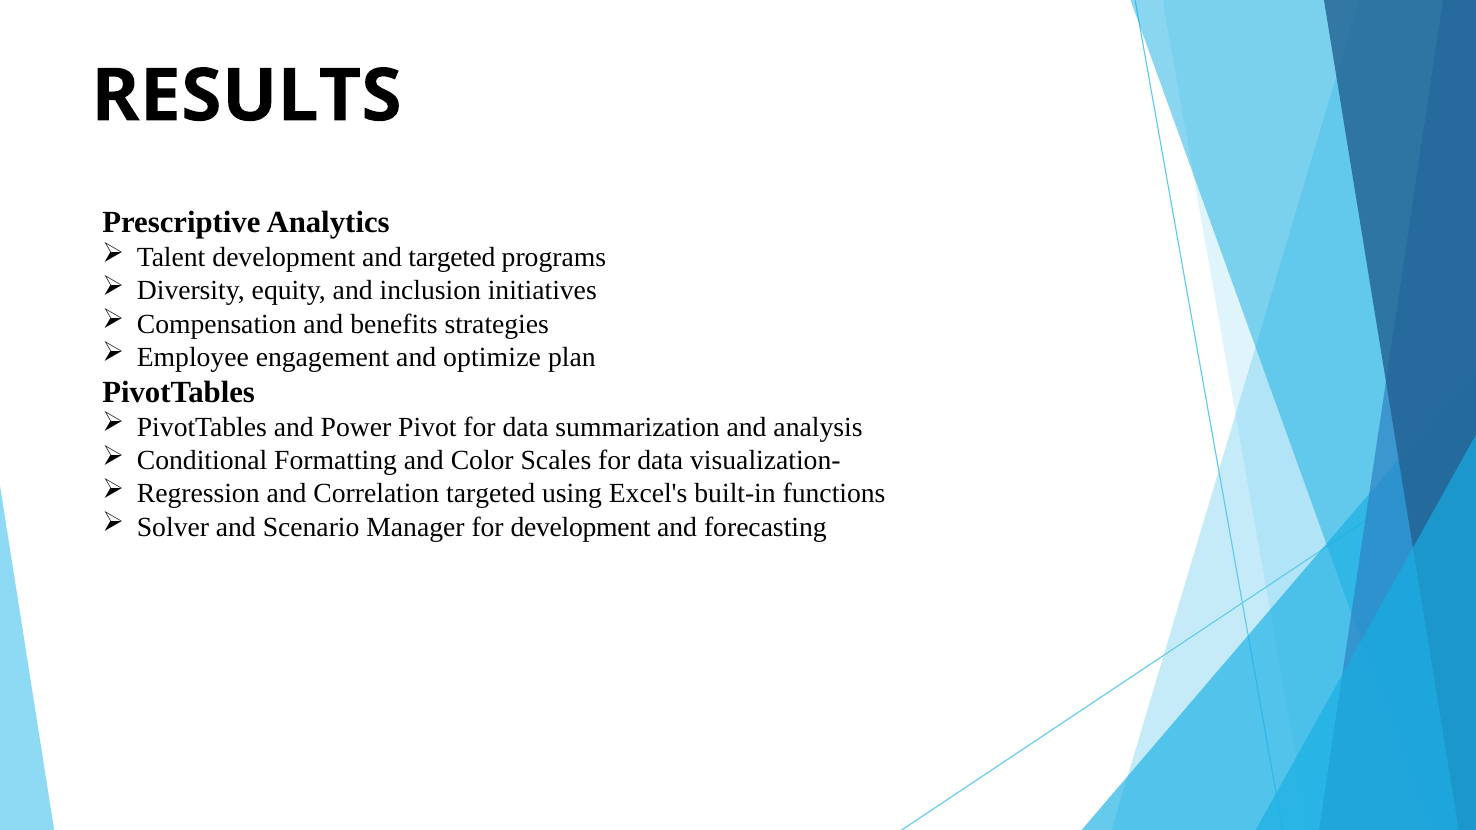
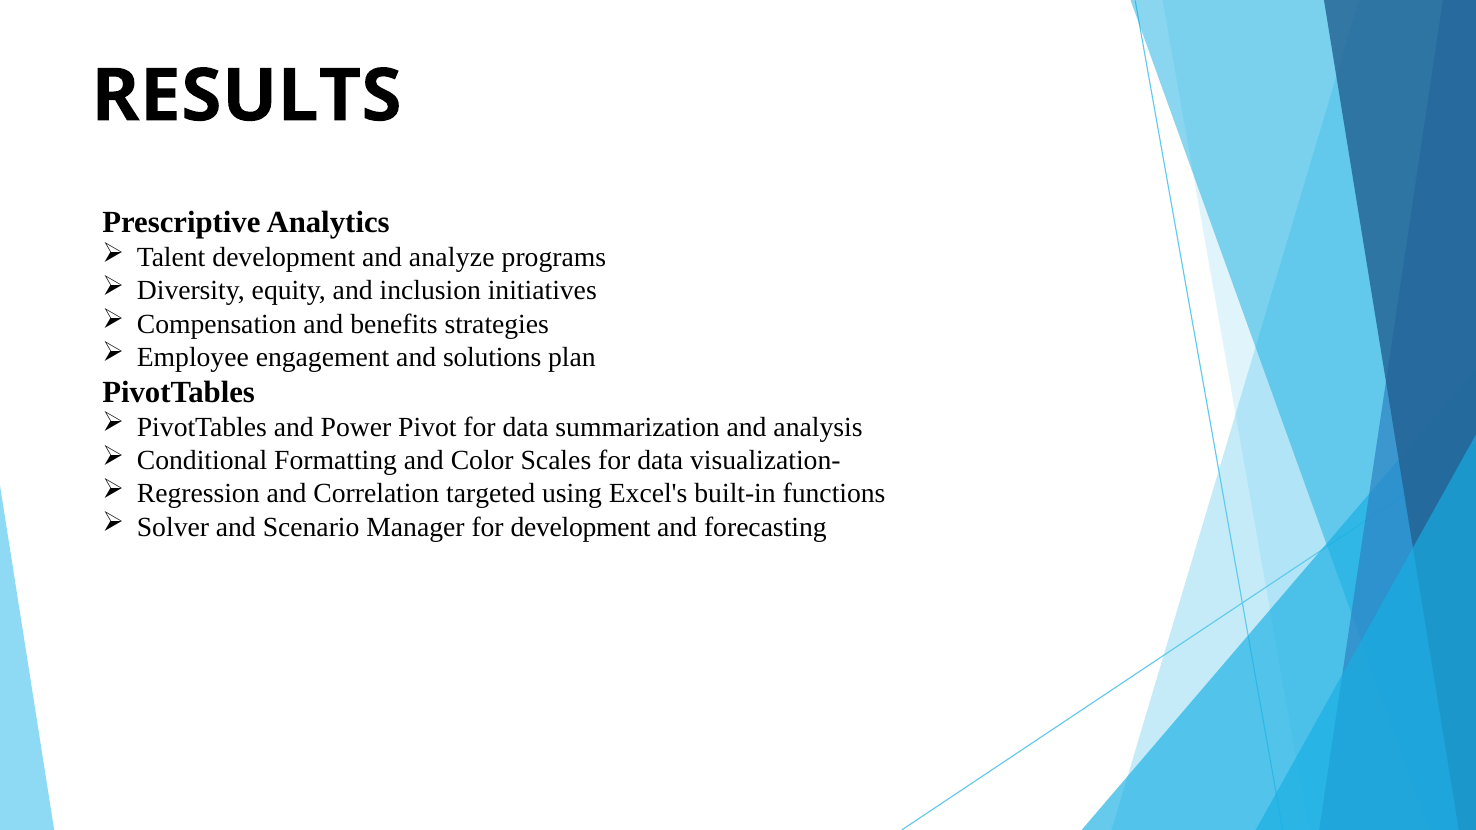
and targeted: targeted -> analyze (452, 258)
optimize: optimize -> solutions (492, 357)
